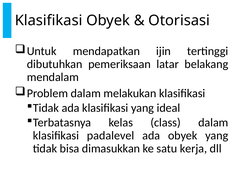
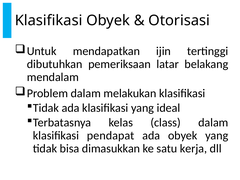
padalevel: padalevel -> pendapat (111, 136)
